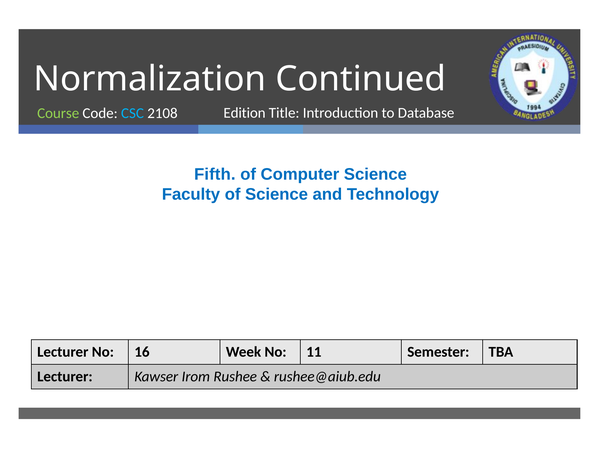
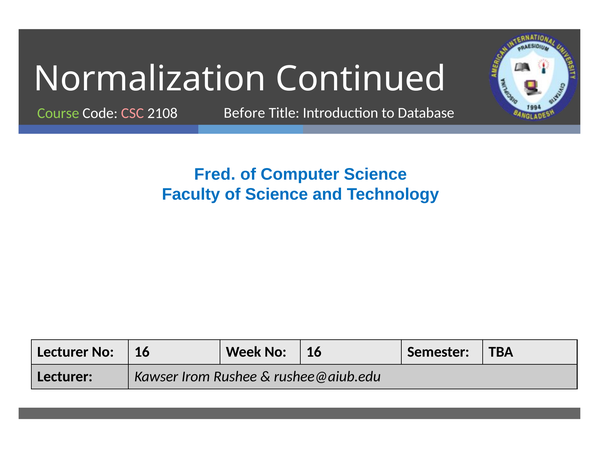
Edition: Edition -> Before (244, 113)
CSC colour: light blue -> pink (132, 113)
Fifth: Fifth -> Fred (215, 174)
Week No 11: 11 -> 16 (314, 352)
